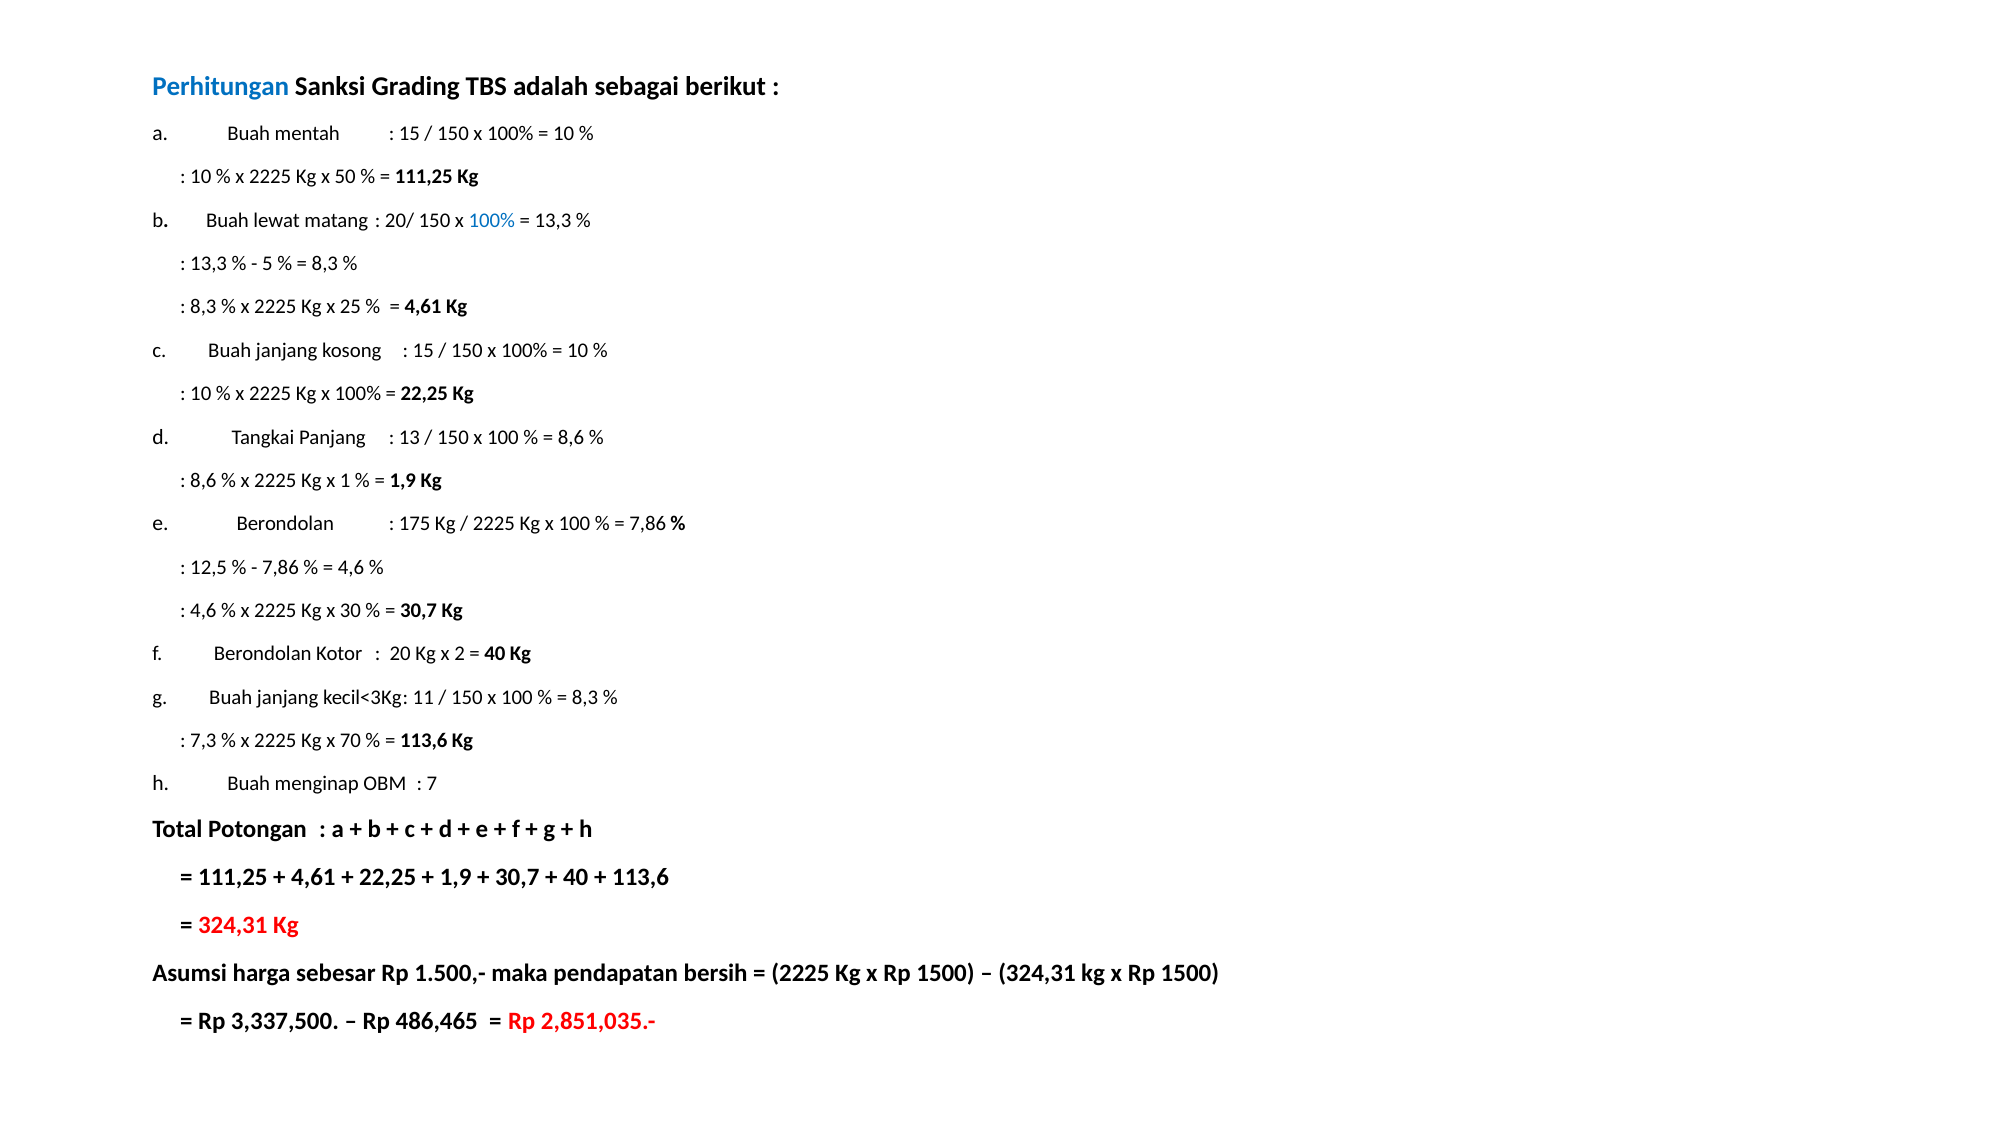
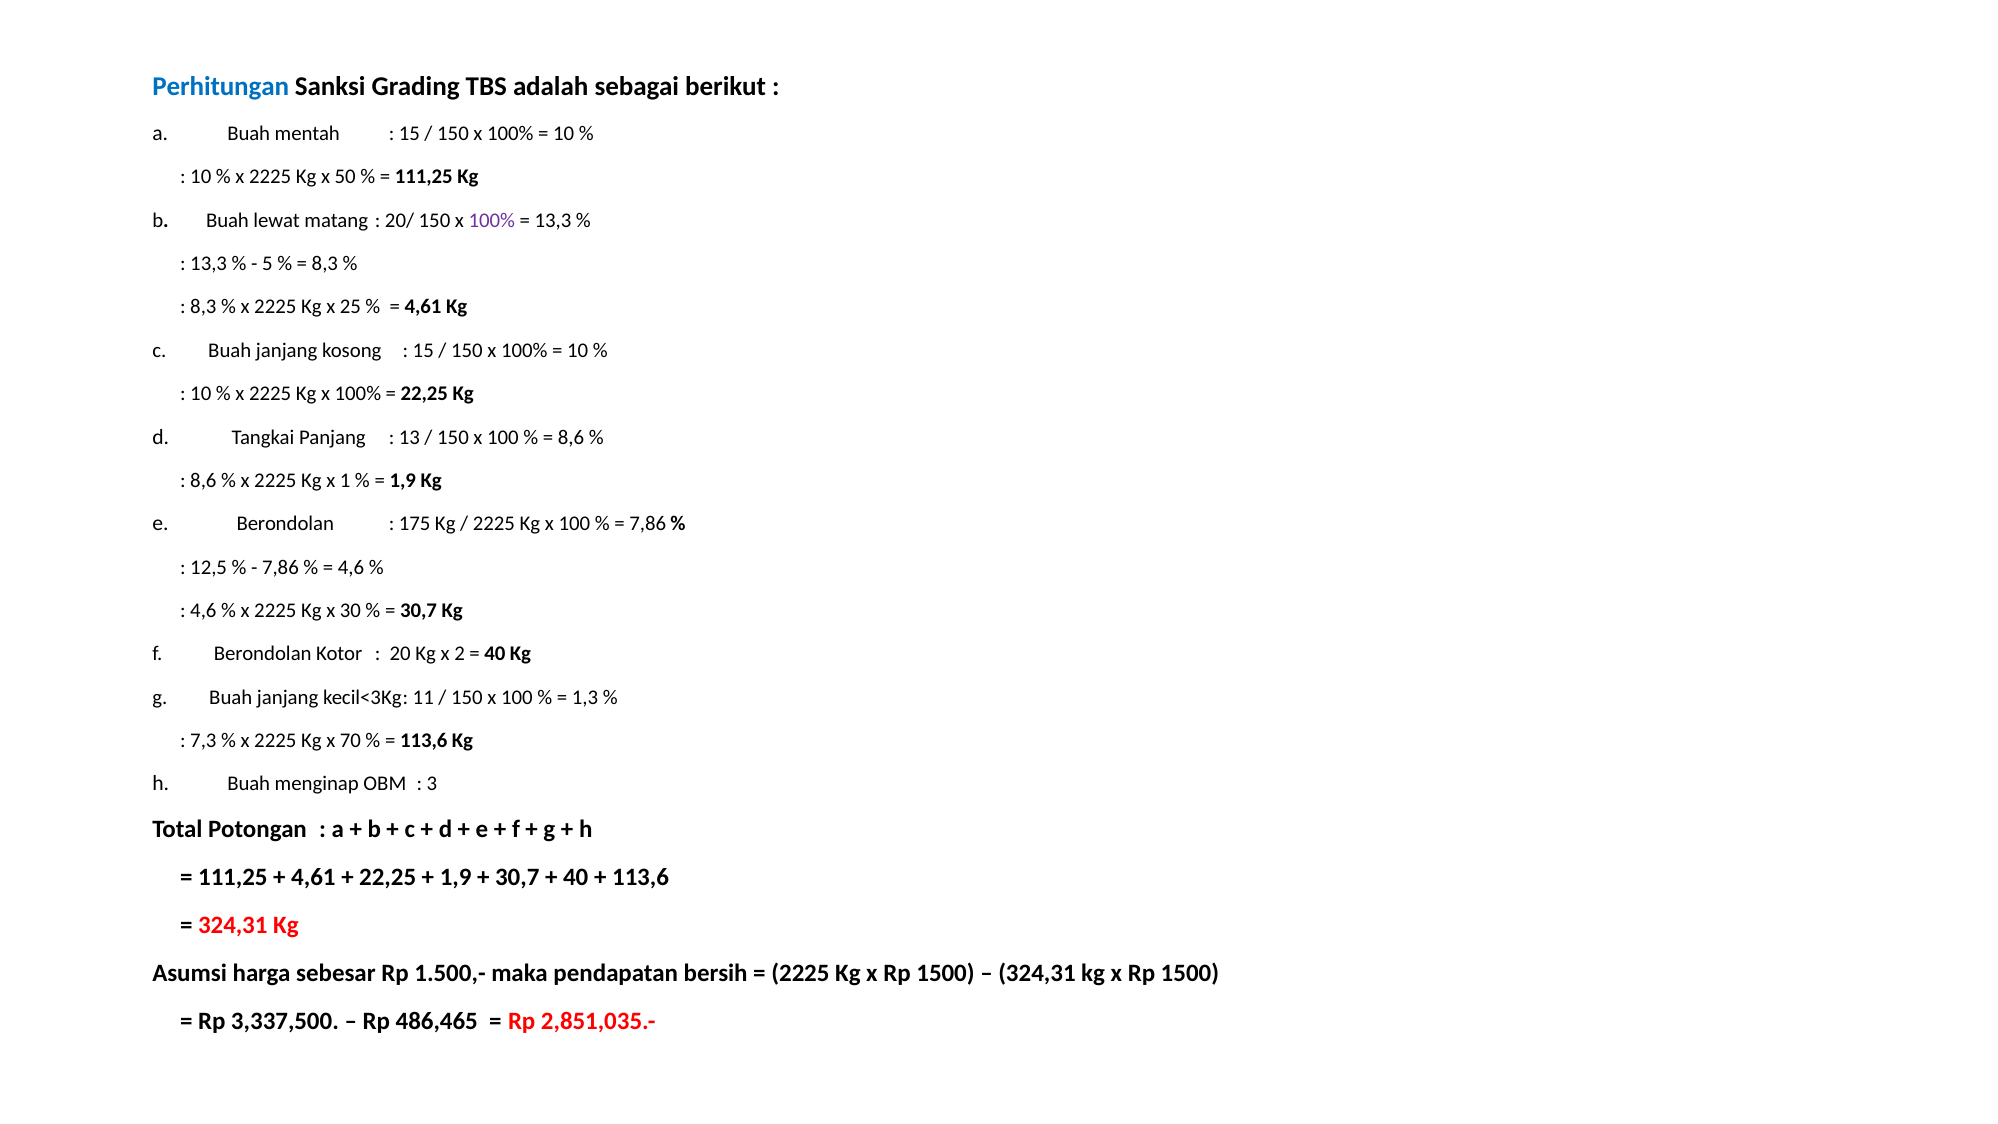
100% colour: blue -> purple (492, 220)
8,3: 8,3 -> 1,3 (585, 697)
7: 7 -> 3 (432, 784)
